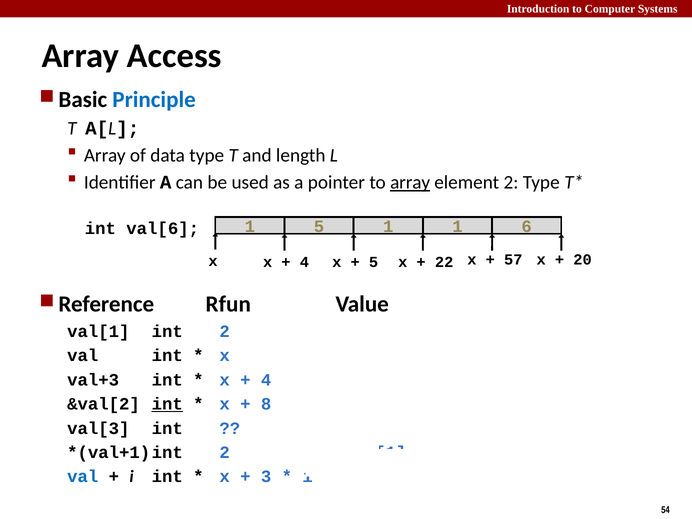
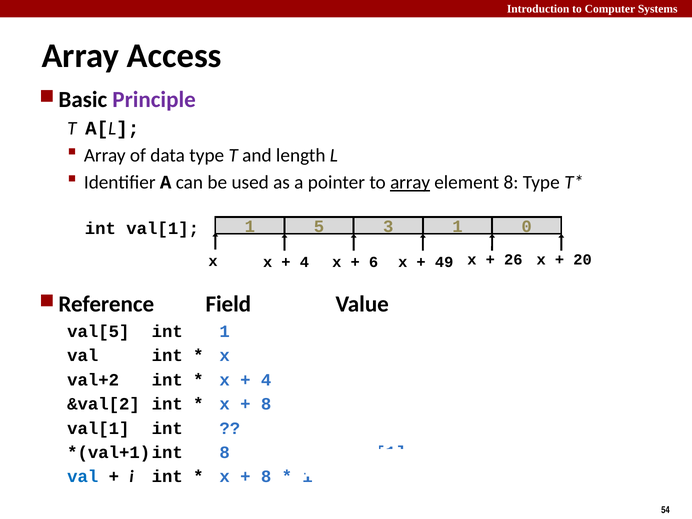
Principle colour: blue -> purple (154, 100)
element 2: 2 -> 8 (511, 182)
int val[6: val[6 -> val[1 (163, 228)
5 1: 1 -> 3 (388, 227)
6: 6 -> 0 (527, 227)
5: 5 -> 6 (374, 262)
22: 22 -> 49 (444, 262)
57: 57 -> 26 (513, 260)
Rfun: Rfun -> Field (228, 304)
val[1: val[1 -> val[5 (98, 331)
int 2: 2 -> 1 (225, 331)
val+3: val+3 -> val+2 (93, 380)
int underline: present -> none (167, 404)
val[3: val[3 -> val[1 (98, 428)
2: 2 -> 8 (225, 453)
3: 3 -> 8 (266, 477)
